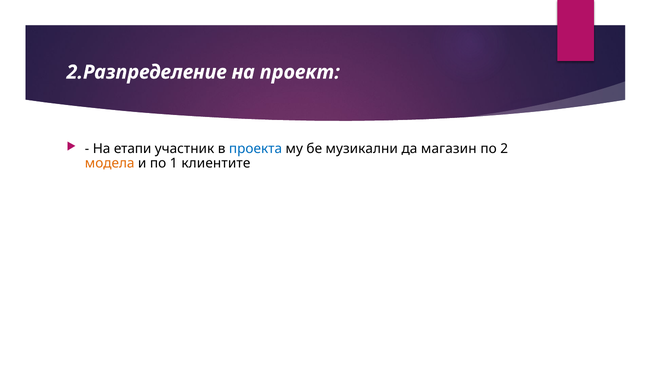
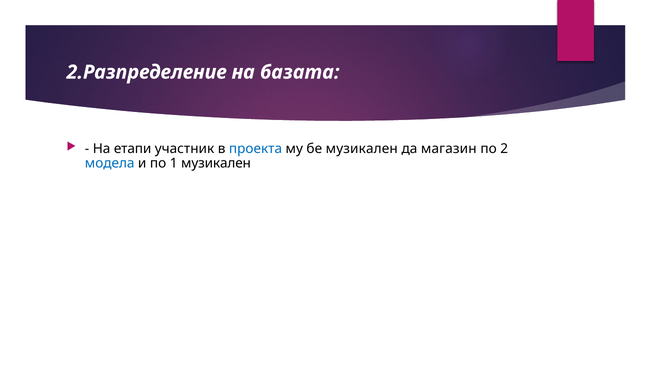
проект: проект -> базата (300, 72)
бе музикални: музикални -> музикален (362, 149)
модела colour: orange -> blue (110, 163)
1 клиентите: клиентите -> музикален (216, 163)
